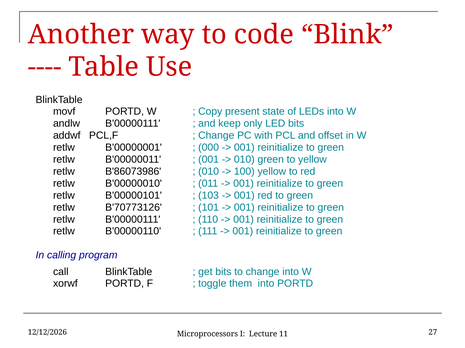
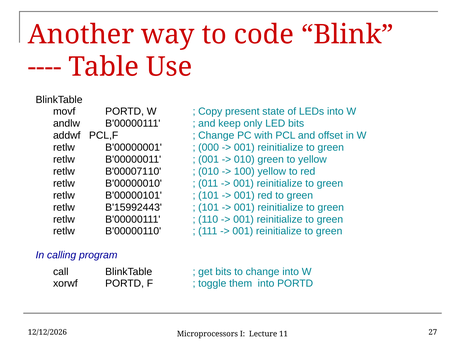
B'86073986: B'86073986 -> B'00007110 (133, 172)
103: 103 -> 101 (209, 196)
B'70773126: B'70773126 -> B'15992443 (134, 208)
